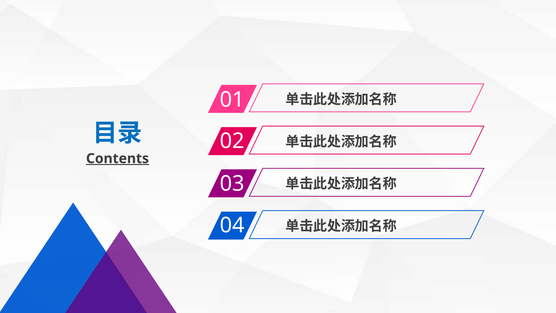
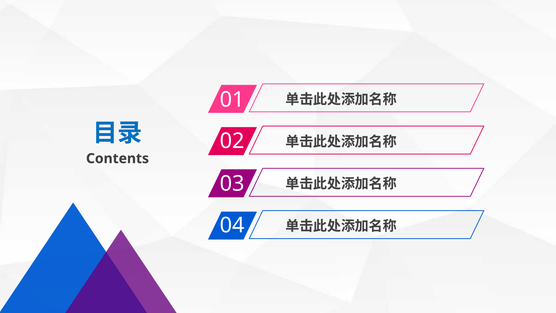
Contents underline: present -> none (117, 158)
